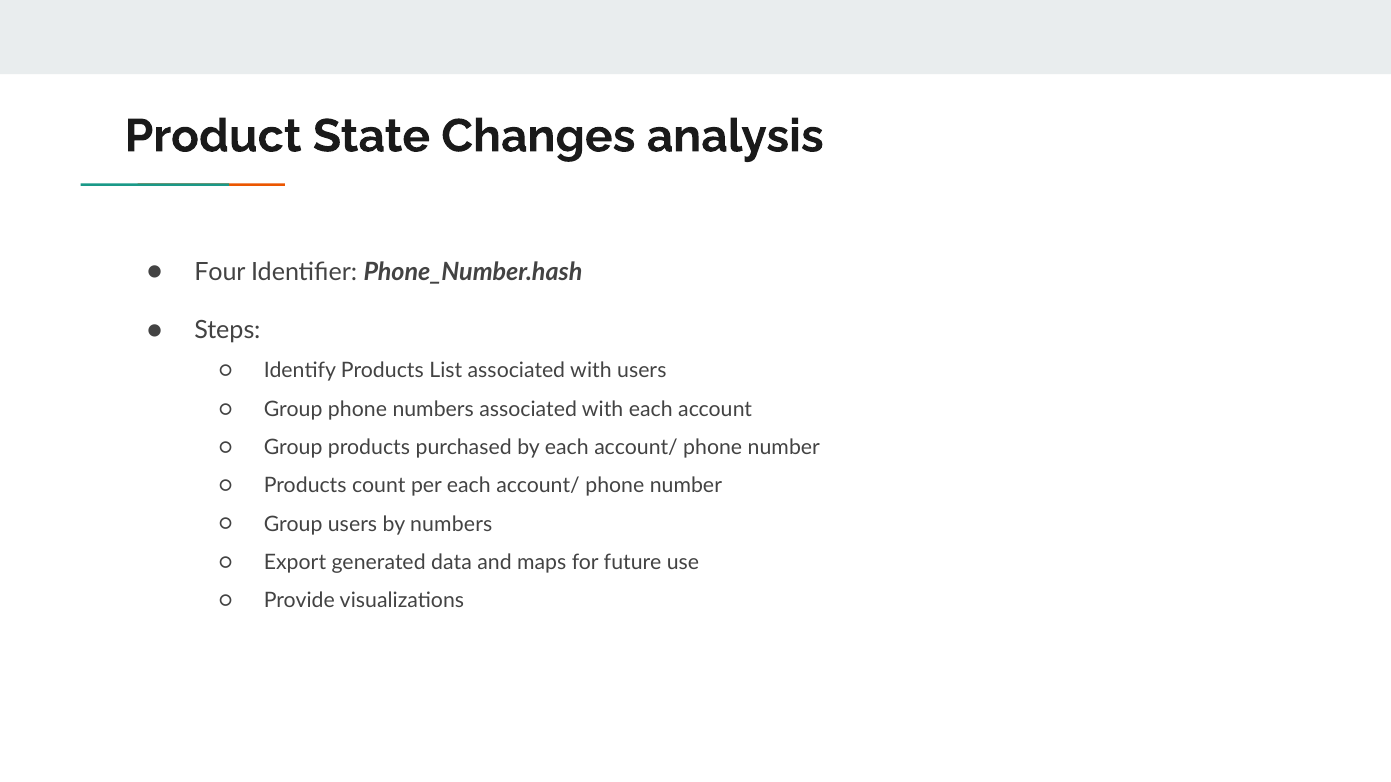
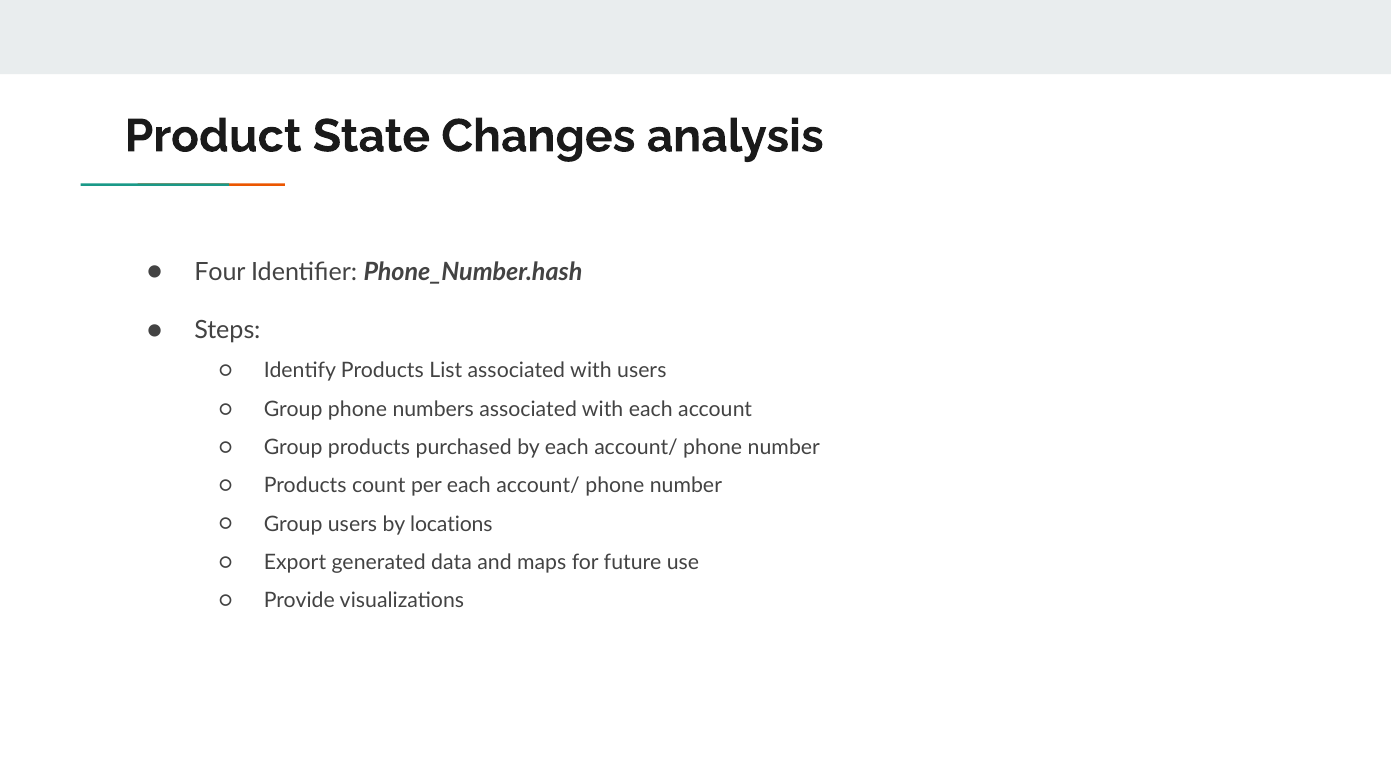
by numbers: numbers -> locations (451, 525)
